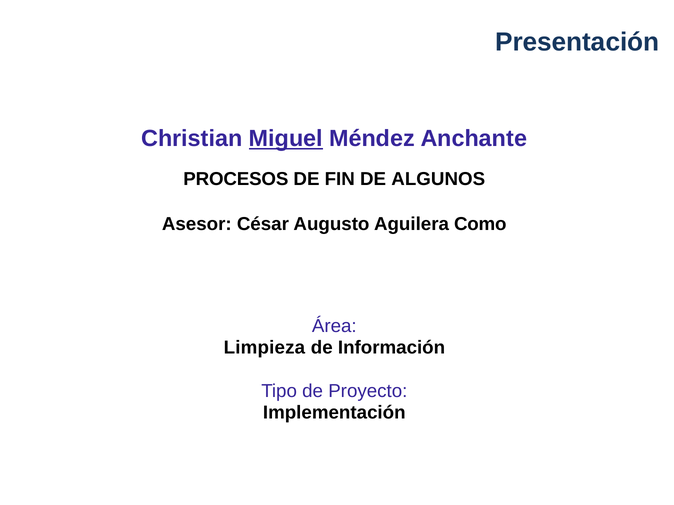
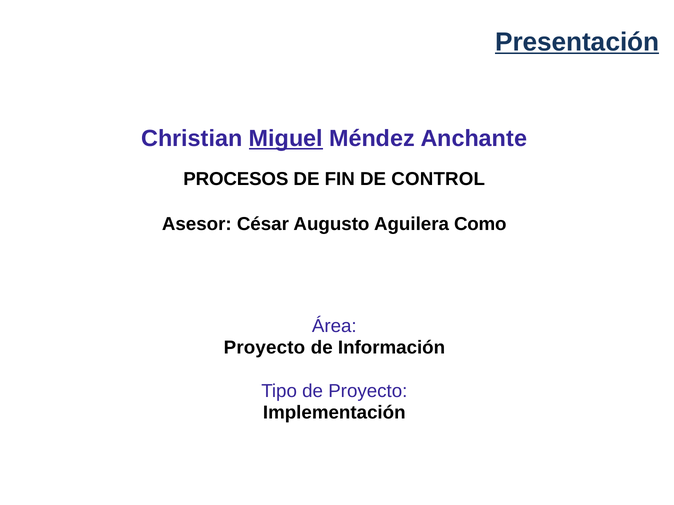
Presentación underline: none -> present (577, 42)
ALGUNOS: ALGUNOS -> CONTROL (438, 179)
Limpieza: Limpieza -> Proyecto (264, 348)
